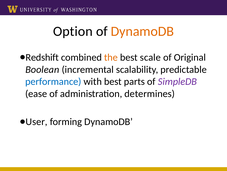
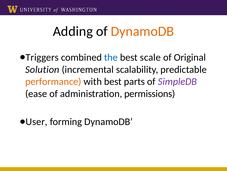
Option: Option -> Adding (73, 31)
Redshift: Redshift -> Triggers (42, 57)
the colour: orange -> blue (111, 57)
Boolean: Boolean -> Solution (42, 69)
performance colour: blue -> orange (53, 81)
determines: determines -> permissions (150, 93)
